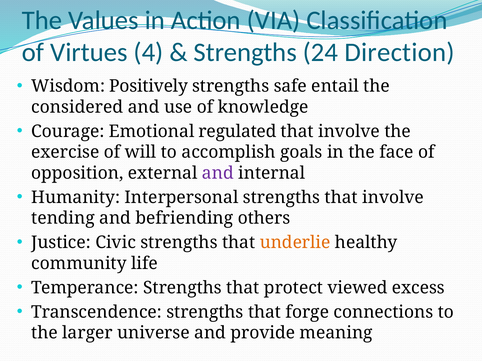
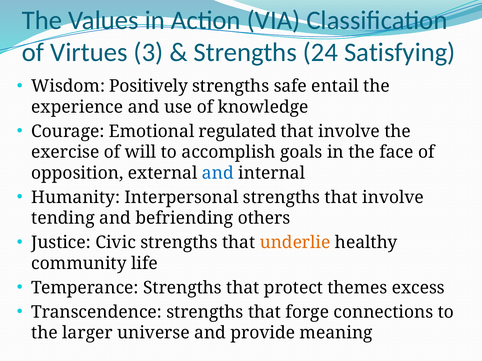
4: 4 -> 3 (148, 52)
Direction: Direction -> Satisfying (400, 52)
considered: considered -> experience (77, 107)
and colour: purple -> blue (218, 173)
viewed: viewed -> themes (357, 288)
